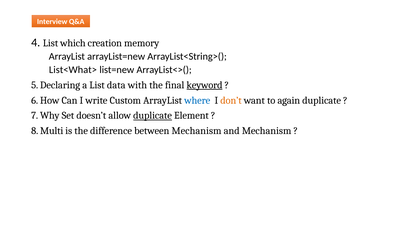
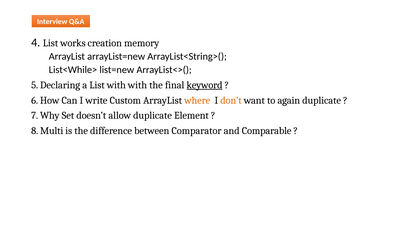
which: which -> works (73, 43)
List<What>: List<What> -> List<While> (73, 70)
List data: data -> with (116, 85)
where colour: blue -> orange (197, 100)
duplicate underline: present -> none (153, 116)
between Mechanism: Mechanism -> Comparator (197, 131)
and Mechanism: Mechanism -> Comparable (267, 131)
